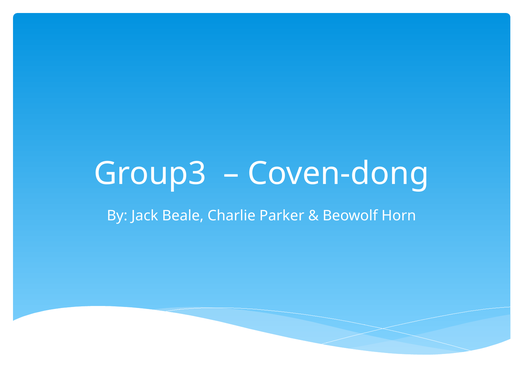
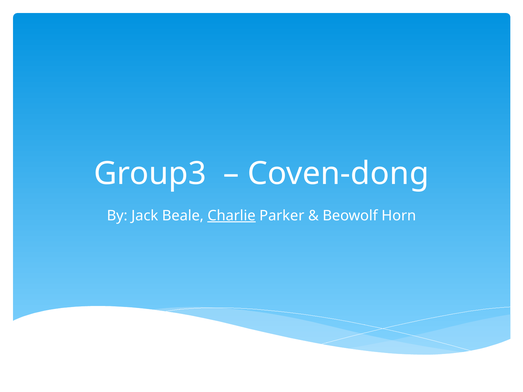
Charlie underline: none -> present (232, 216)
